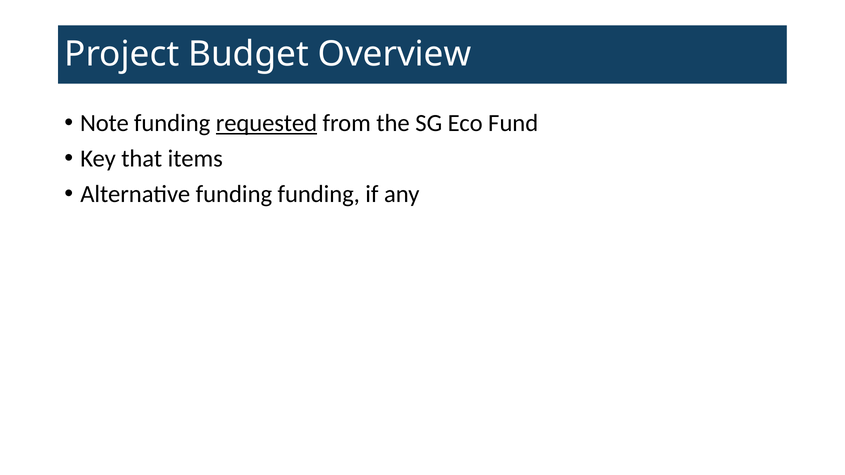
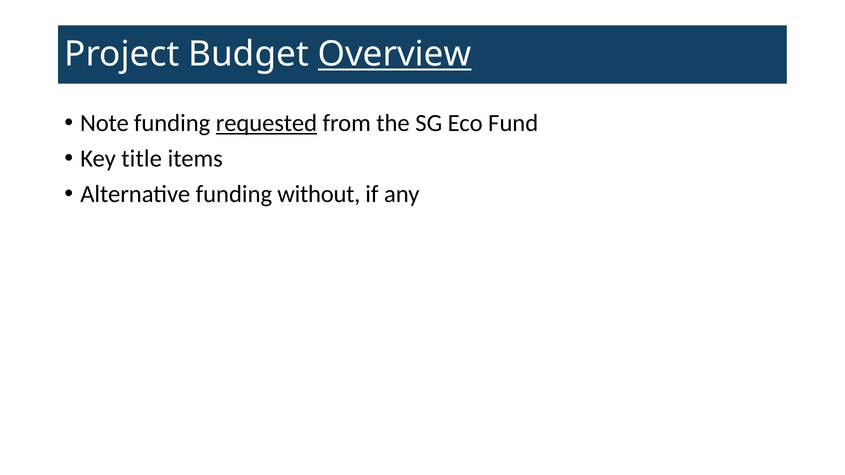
Overview underline: none -> present (395, 54)
that: that -> title (142, 159)
funding funding: funding -> without (319, 194)
